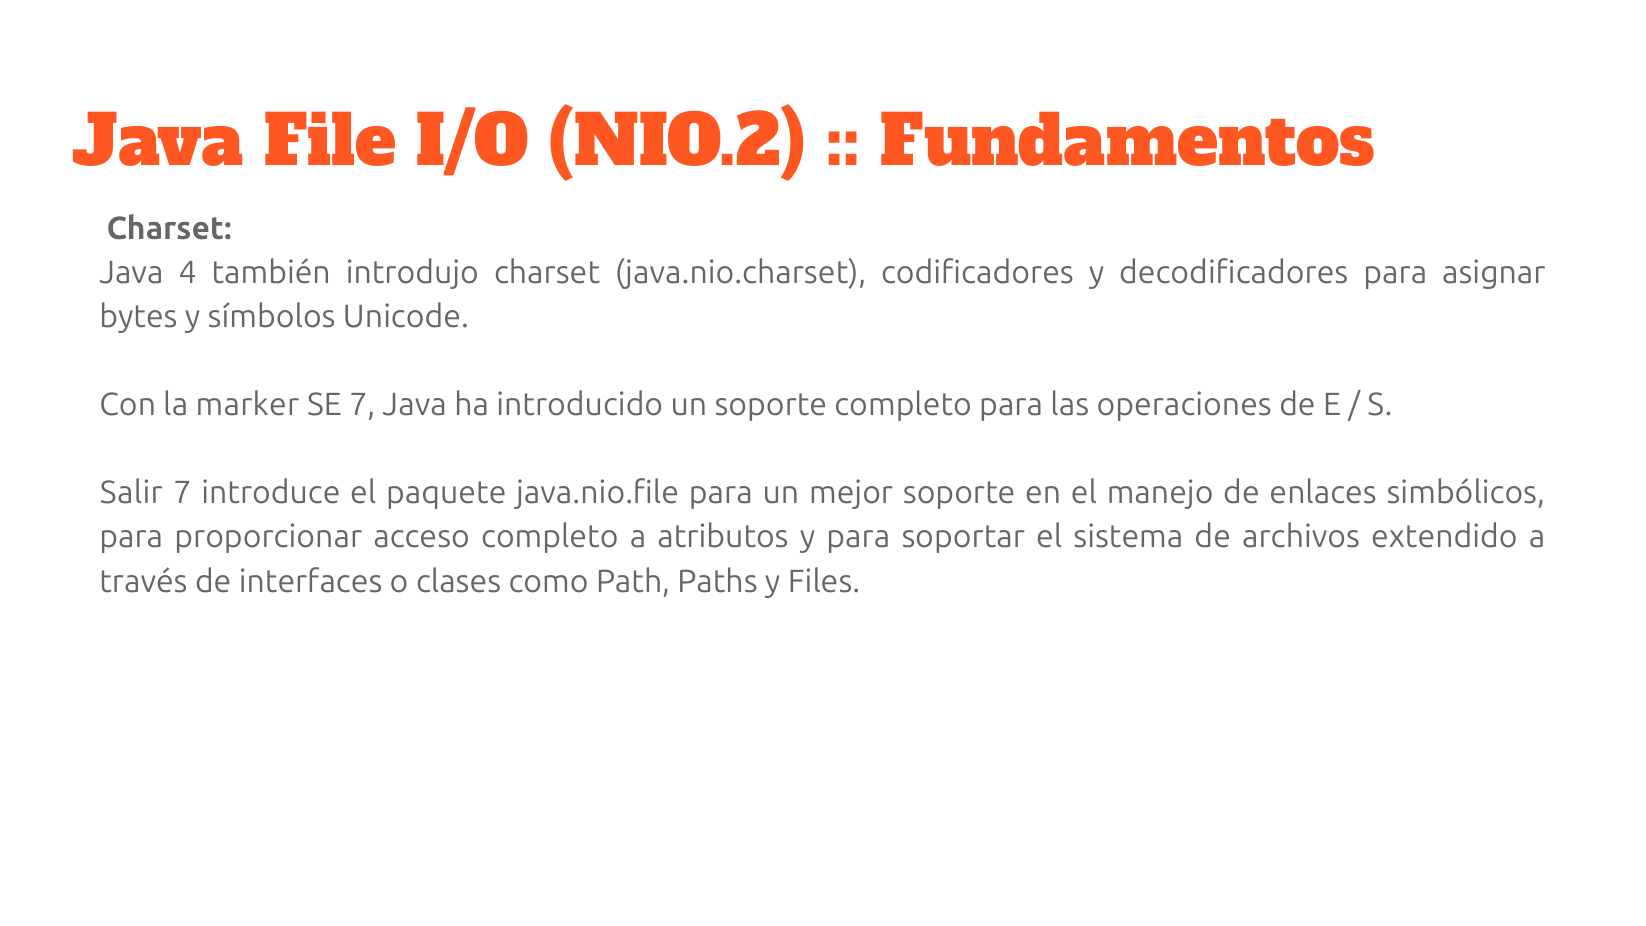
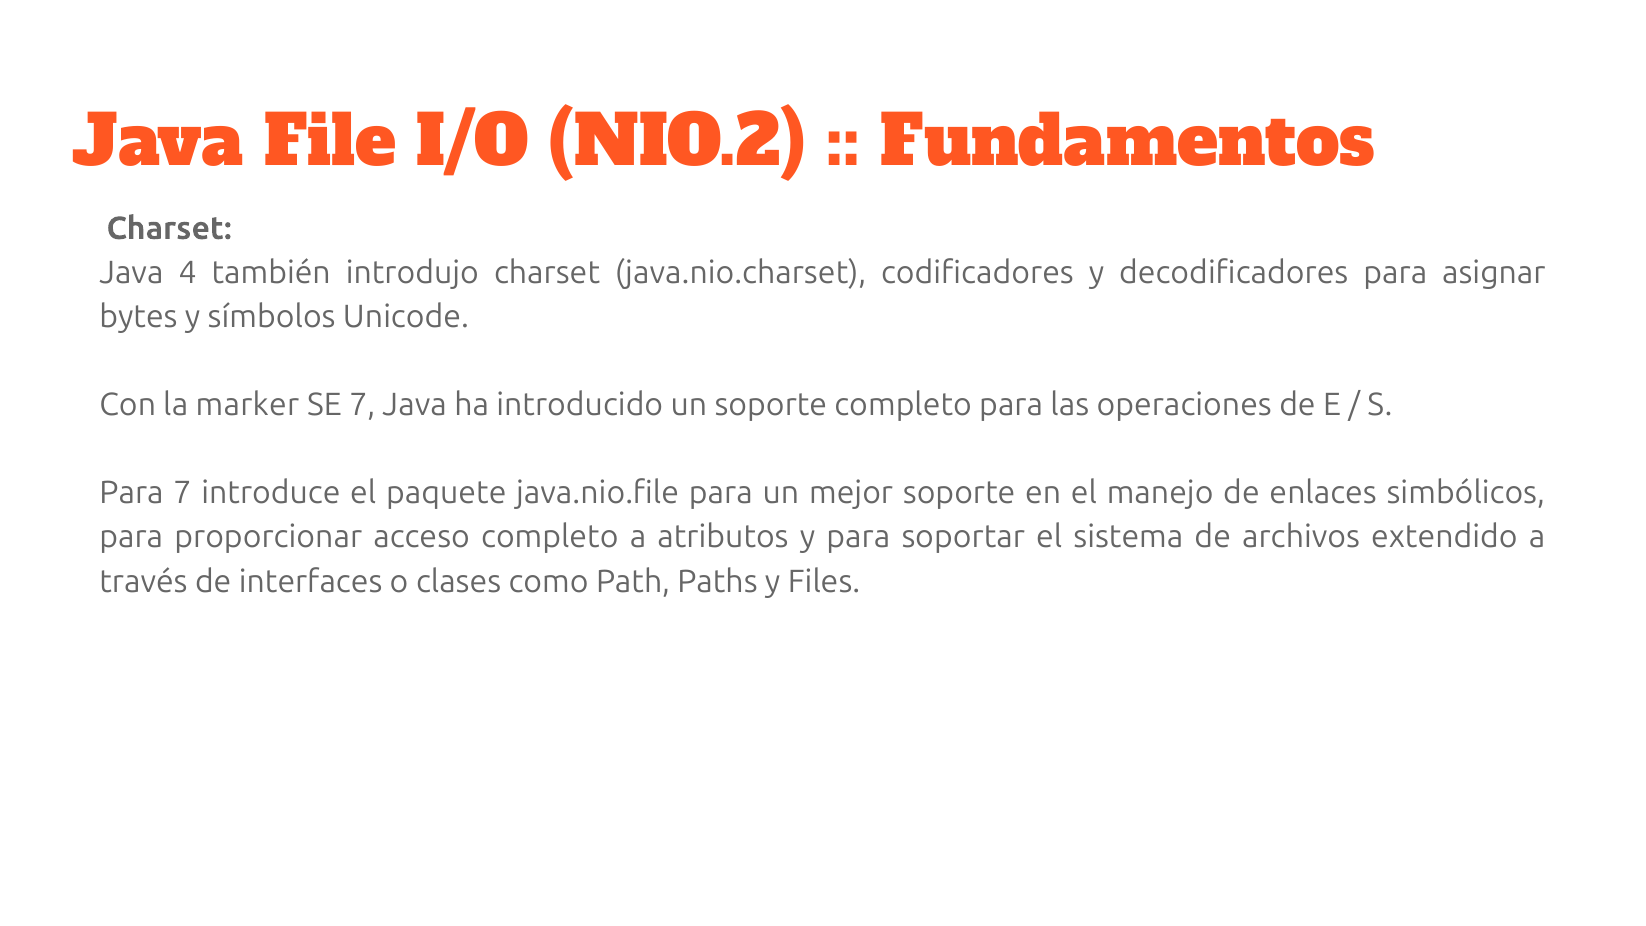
Salir: Salir -> Para (131, 493)
